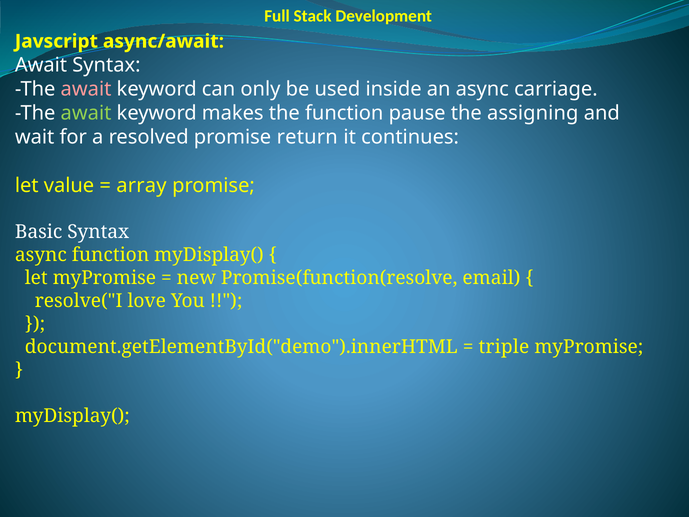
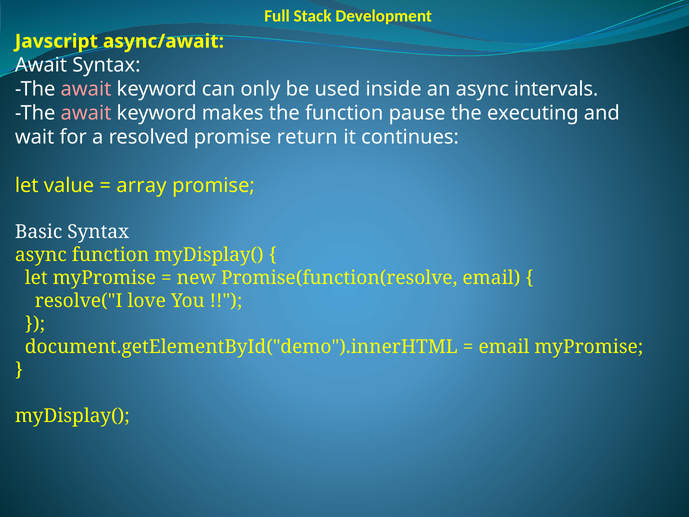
carriage: carriage -> intervals (556, 89)
await colour: light green -> pink (86, 113)
assigning: assigning -> executing (533, 113)
triple: triple -> email (504, 347)
